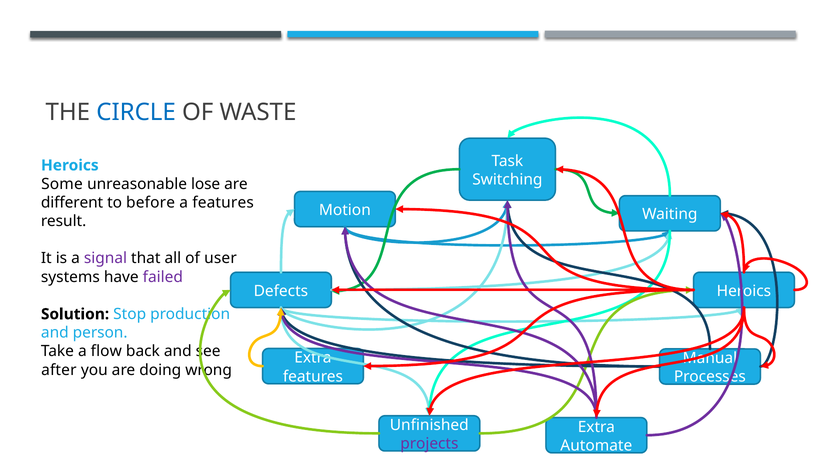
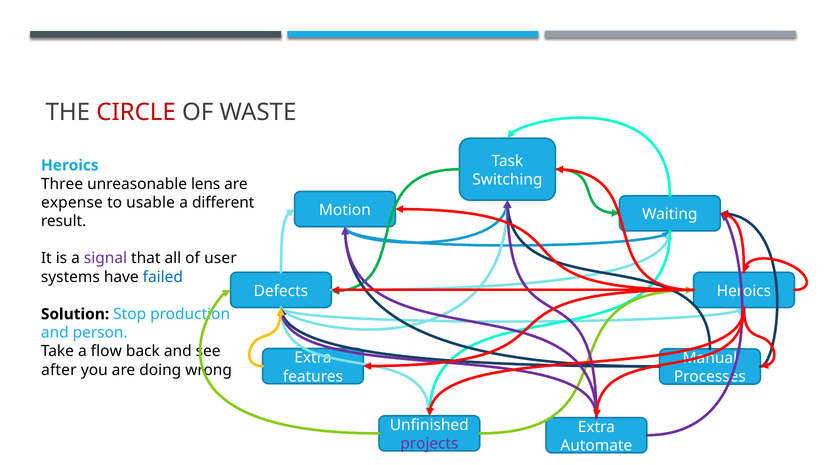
CIRCLE colour: blue -> red (136, 112)
Some: Some -> Three (62, 184)
lose: lose -> lens (206, 184)
different: different -> expense (72, 202)
before: before -> usable (151, 202)
a features: features -> different (223, 202)
failed colour: purple -> blue (163, 277)
